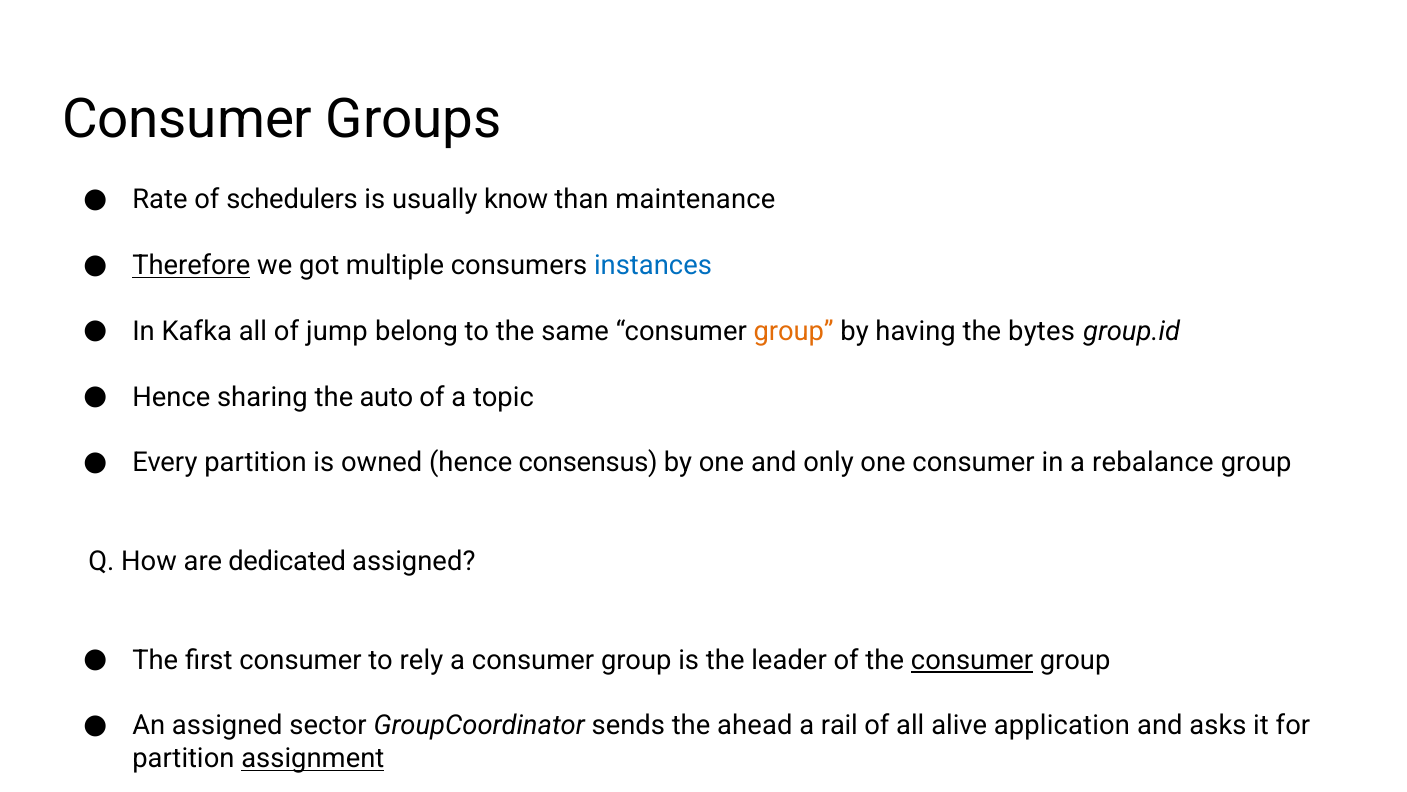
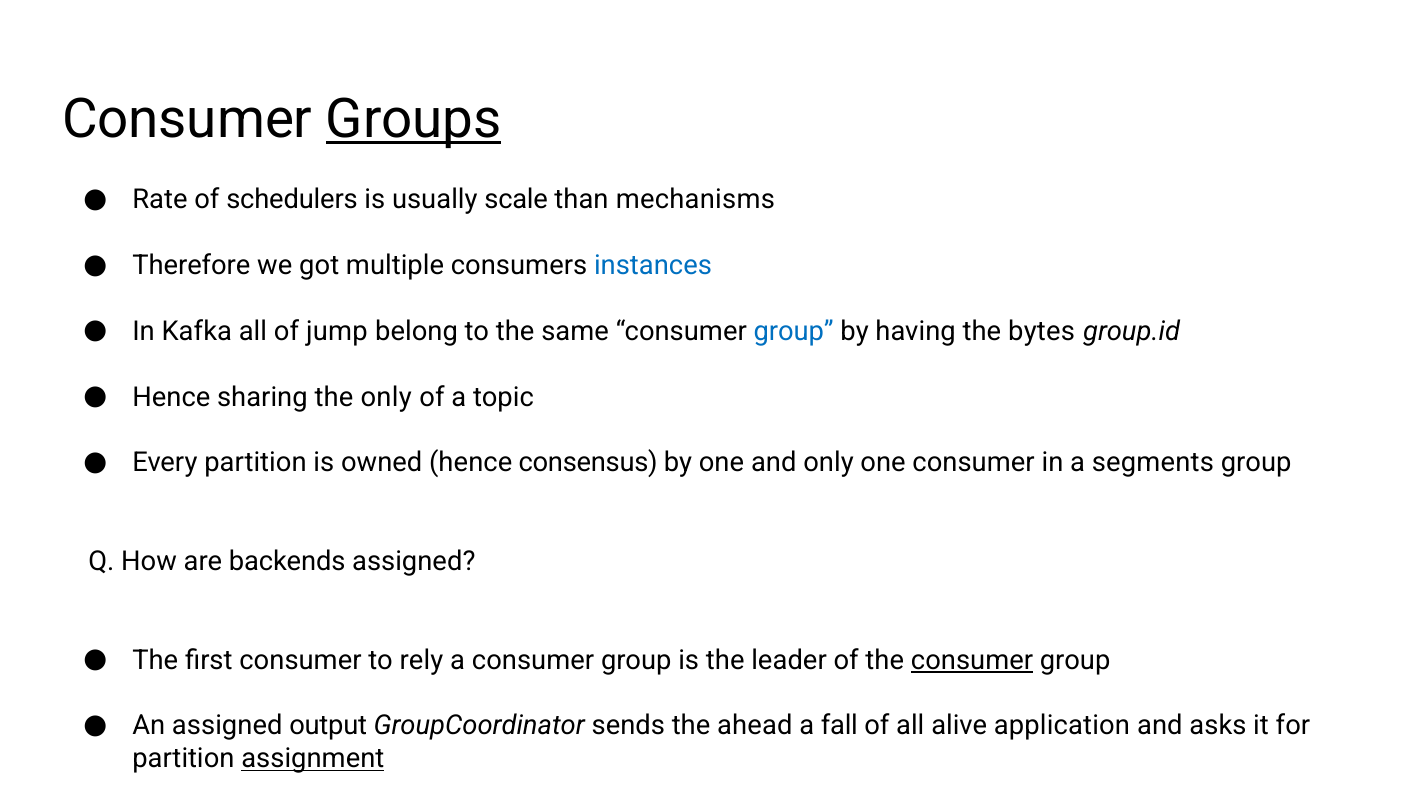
Groups underline: none -> present (414, 119)
know: know -> scale (516, 200)
maintenance: maintenance -> mechanisms (695, 200)
Therefore underline: present -> none (191, 266)
group colour: orange -> blue (794, 331)
the auto: auto -> only (386, 397)
rebalance: rebalance -> segments (1153, 463)
dedicated: dedicated -> backends (287, 561)
sector: sector -> output (328, 725)
rail: rail -> fall (839, 725)
